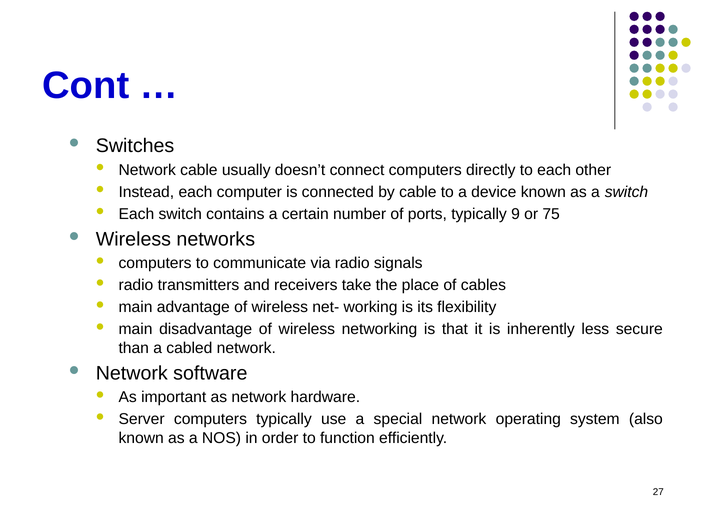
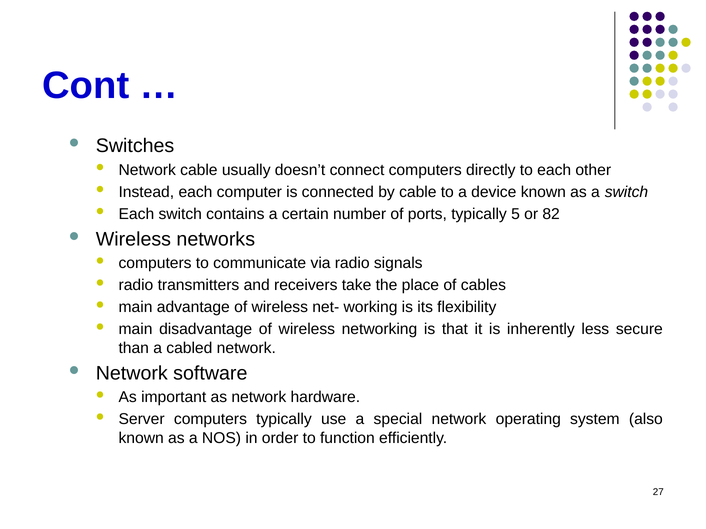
9: 9 -> 5 (516, 214)
75: 75 -> 82 (551, 214)
